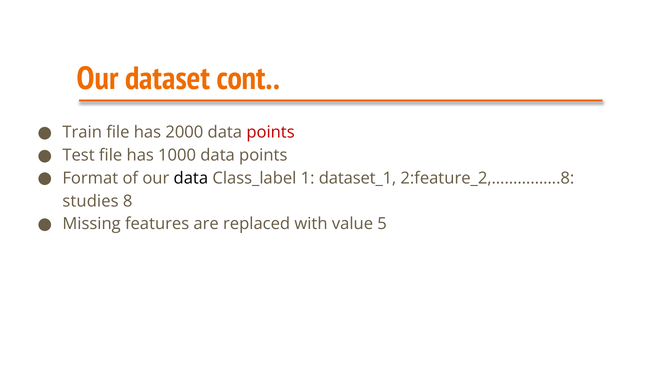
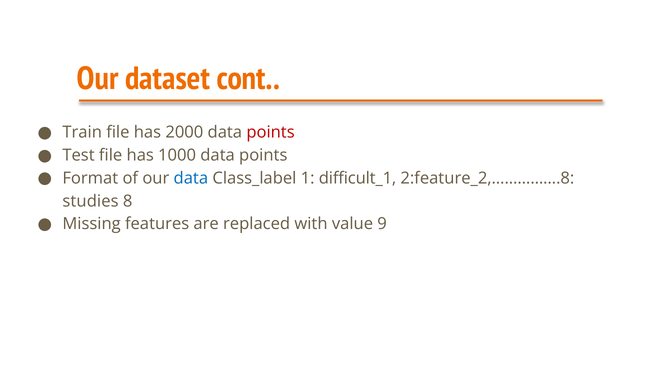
data colour: black -> blue (191, 178)
dataset_1: dataset_1 -> difficult_1 (358, 178)
5: 5 -> 9 (382, 224)
